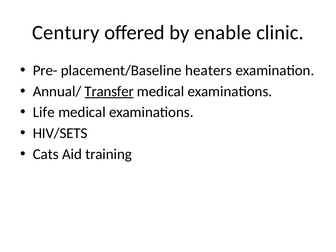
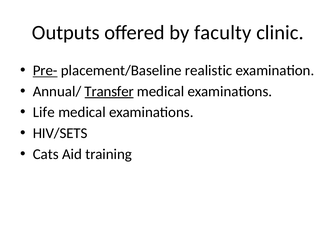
Century: Century -> Outputs (66, 33)
enable: enable -> faculty (223, 33)
Pre- underline: none -> present (45, 70)
heaters: heaters -> realistic (209, 70)
